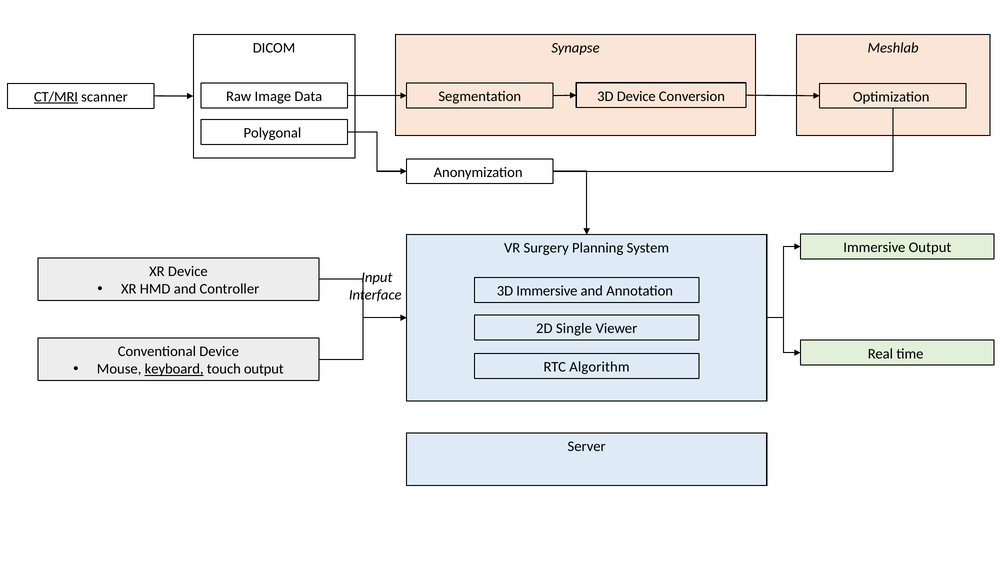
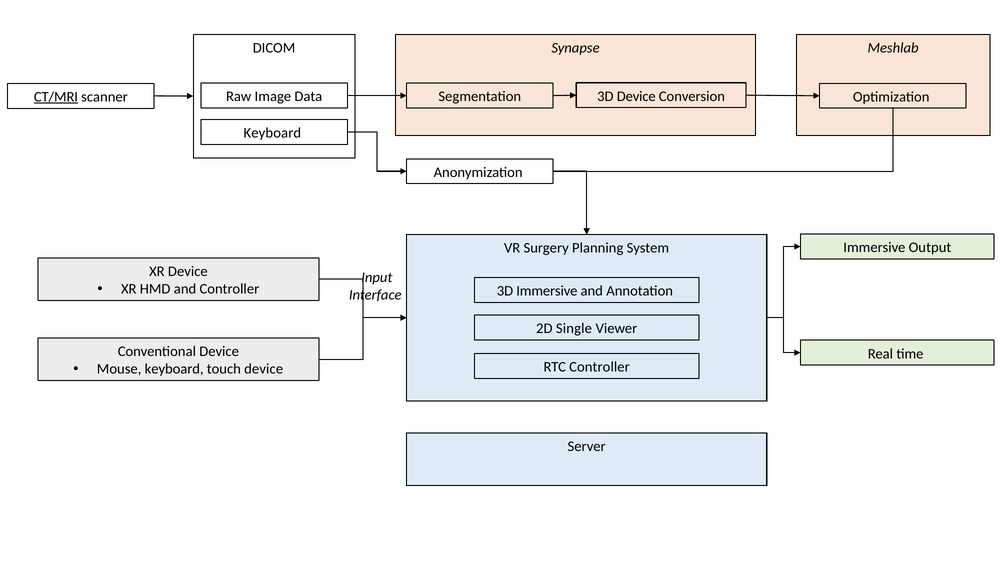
Polygonal: Polygonal -> Keyboard (272, 133)
RTC Algorithm: Algorithm -> Controller (600, 367)
keyboard underline: present -> none (174, 369)
touch output: output -> device (264, 369)
